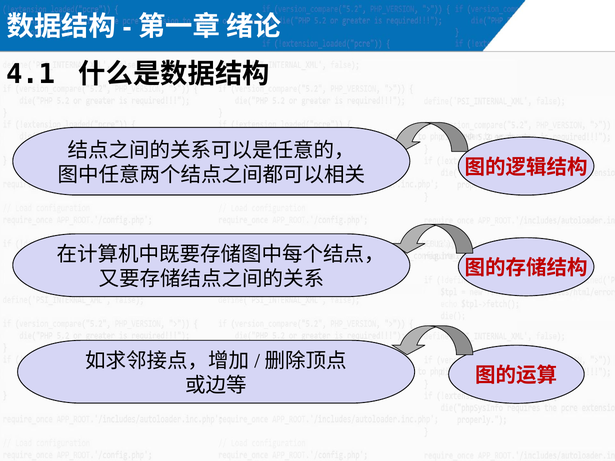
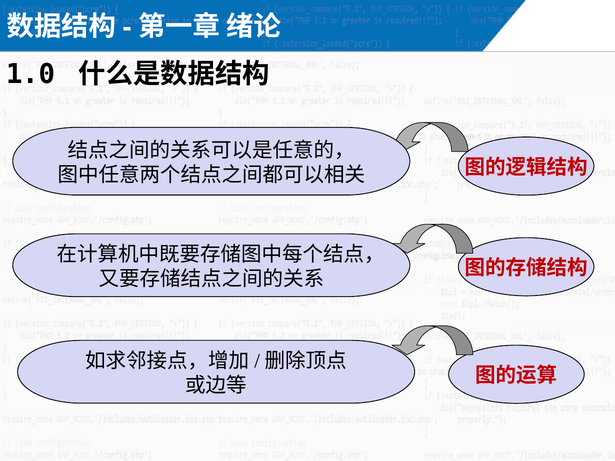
4.1: 4.1 -> 1.0 (31, 74)
